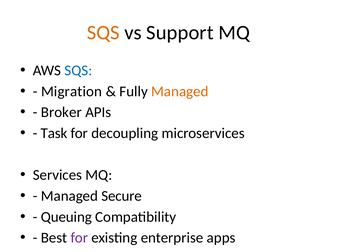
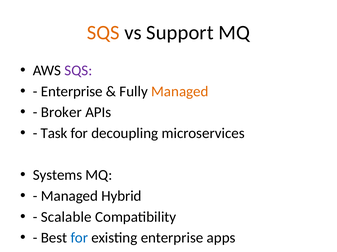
SQS colour: blue -> purple (78, 71)
Migration: Migration -> Enterprise (72, 92)
Services: Services -> Systems (57, 176)
Secure: Secure -> Hybrid (122, 197)
Queuing: Queuing -> Scalable (66, 218)
for colour: purple -> blue (79, 239)
